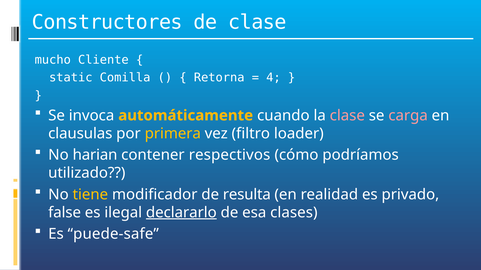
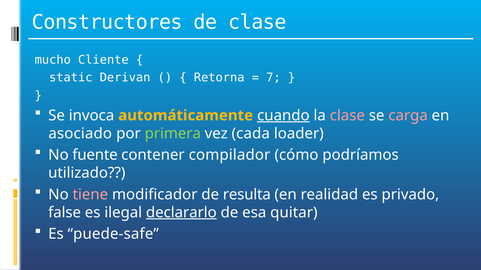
Comilla: Comilla -> Derivan (125, 78)
4: 4 -> 7 (273, 78)
cuando underline: none -> present (283, 116)
clausulas: clausulas -> asociado (80, 134)
primera colour: yellow -> light green (173, 134)
filtro: filtro -> cada (251, 134)
harian: harian -> fuente (95, 155)
respectivos: respectivos -> compilador (230, 155)
tiene colour: yellow -> pink (90, 195)
clases: clases -> quitar (294, 213)
